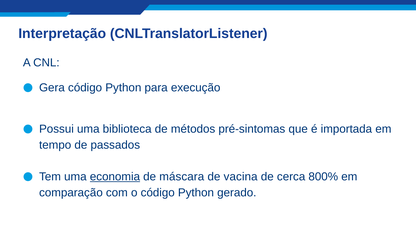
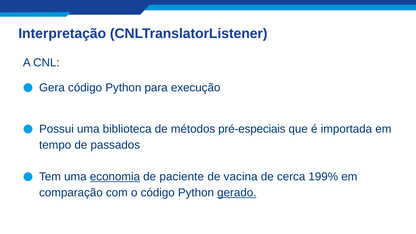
pré-sintomas: pré-sintomas -> pré-especiais (252, 129)
máscara: máscara -> paciente (182, 177)
800%: 800% -> 199% (323, 177)
gerado underline: none -> present (237, 193)
